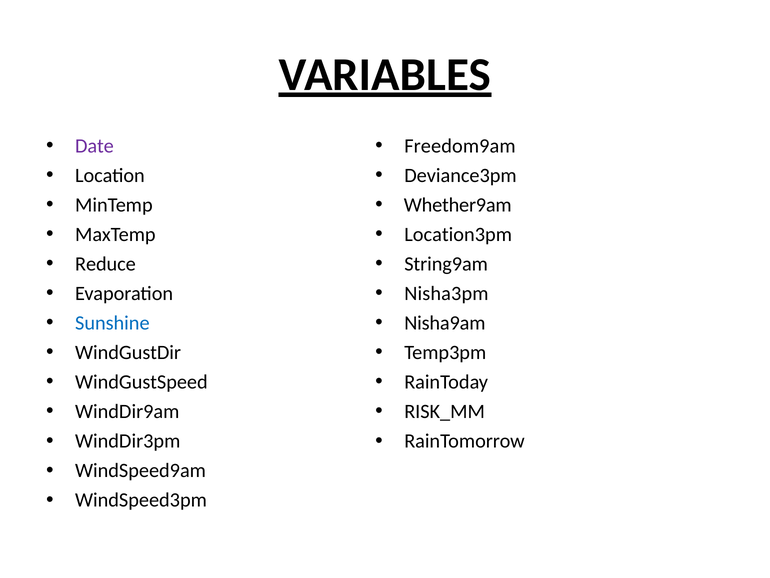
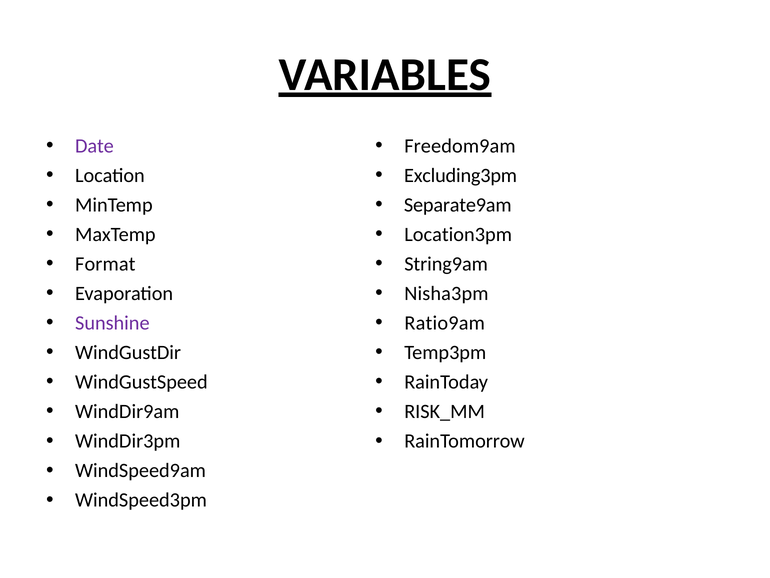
Deviance3pm: Deviance3pm -> Excluding3pm (461, 175)
Whether9am: Whether9am -> Separate9am (458, 205)
Reduce: Reduce -> Format (105, 264)
Sunshine colour: blue -> purple (112, 323)
Nisha9am: Nisha9am -> Ratio9am (445, 323)
